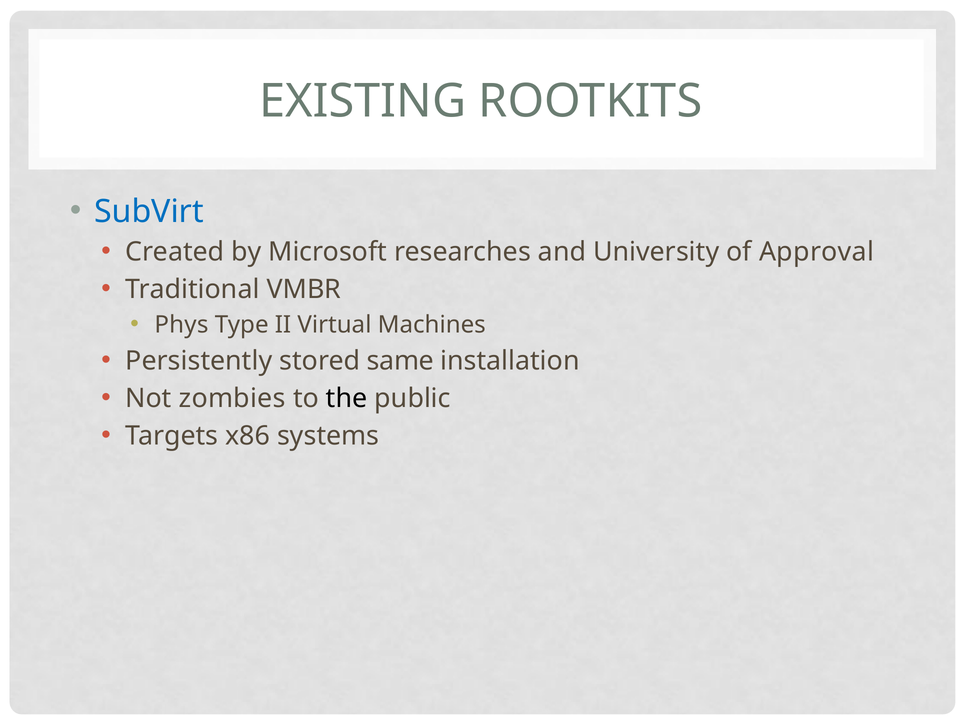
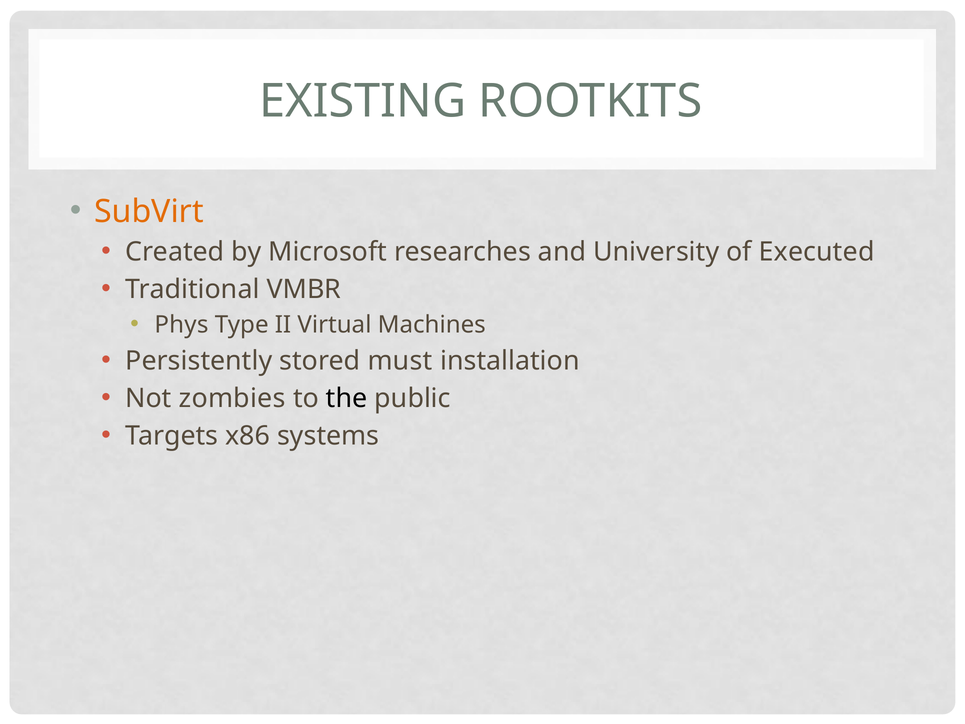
SubVirt colour: blue -> orange (149, 211)
Approval: Approval -> Executed (817, 252)
same: same -> must (400, 361)
